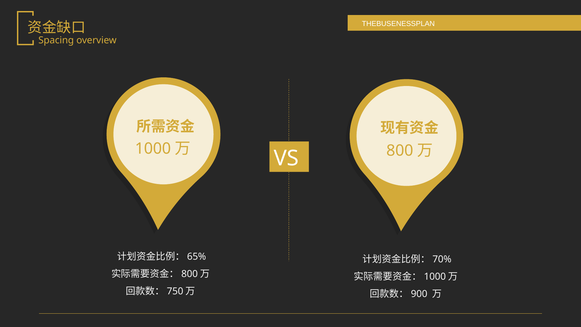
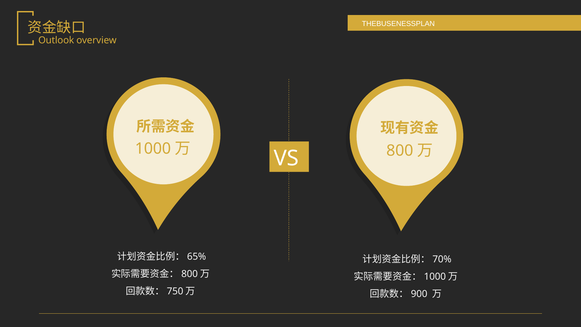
Spacing: Spacing -> Outlook (56, 40)
